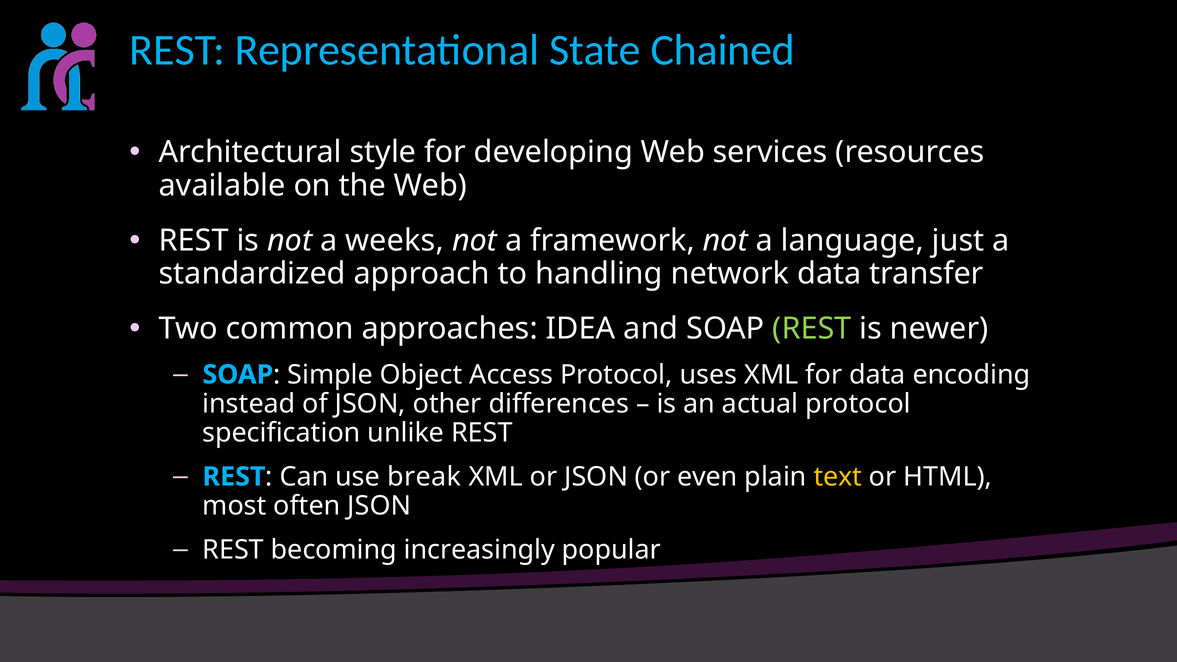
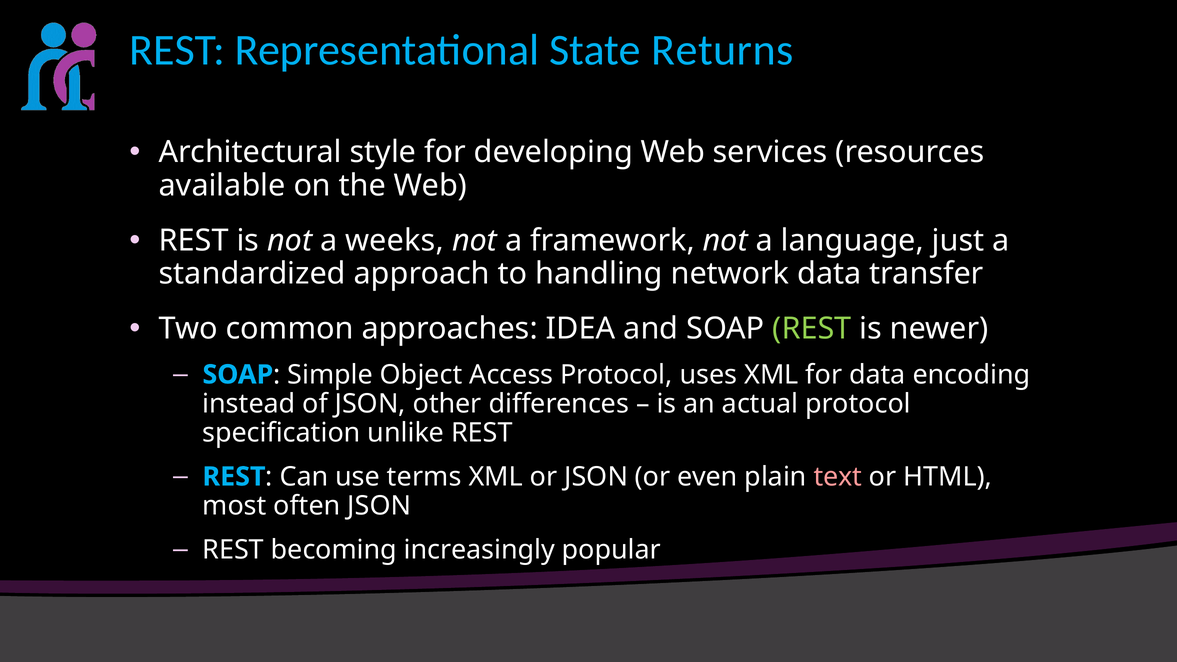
Chained: Chained -> Returns (722, 50)
break: break -> terms (424, 477)
text colour: yellow -> pink (838, 477)
